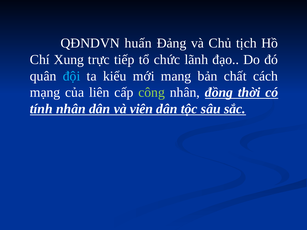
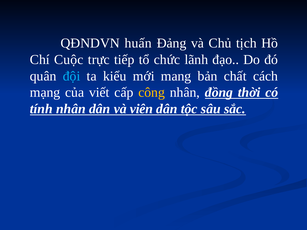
Xung: Xung -> Cuộc (69, 60)
liên: liên -> viết (99, 93)
công colour: light green -> yellow (152, 93)
